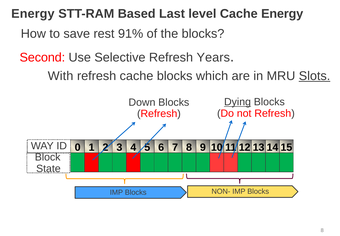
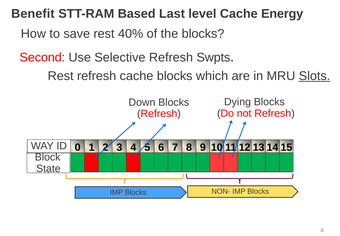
Energy: Energy -> Benefit (33, 14)
91%: 91% -> 40% (131, 34)
Years: Years -> Swpts (213, 57)
With: With -> Rest (61, 76)
Dying underline: present -> none (238, 102)
